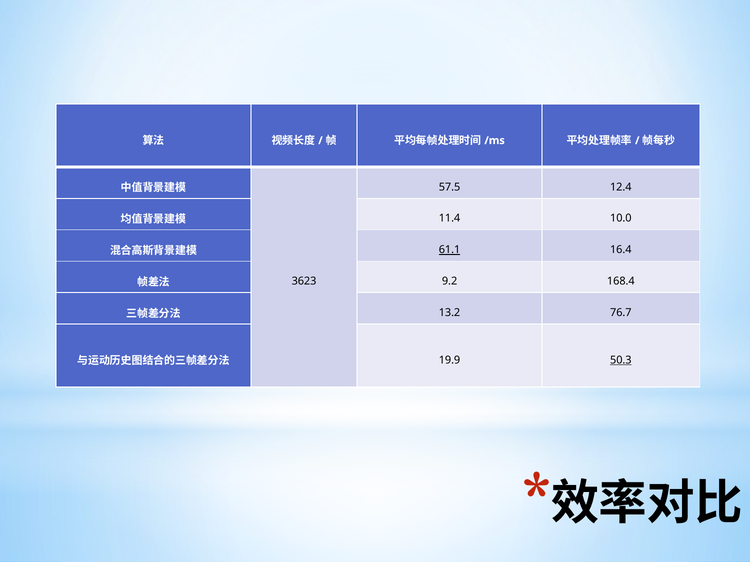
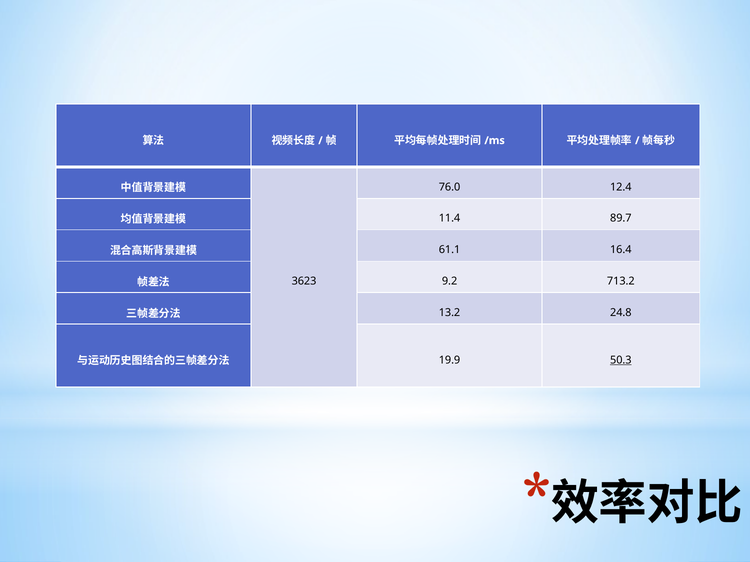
57.5: 57.5 -> 76.0 (450, 187)
10.0: 10.0 -> 89.7 (621, 219)
61.1 underline: present -> none (450, 250)
168.4: 168.4 -> 713.2 (621, 282)
76.7: 76.7 -> 24.8 (621, 313)
